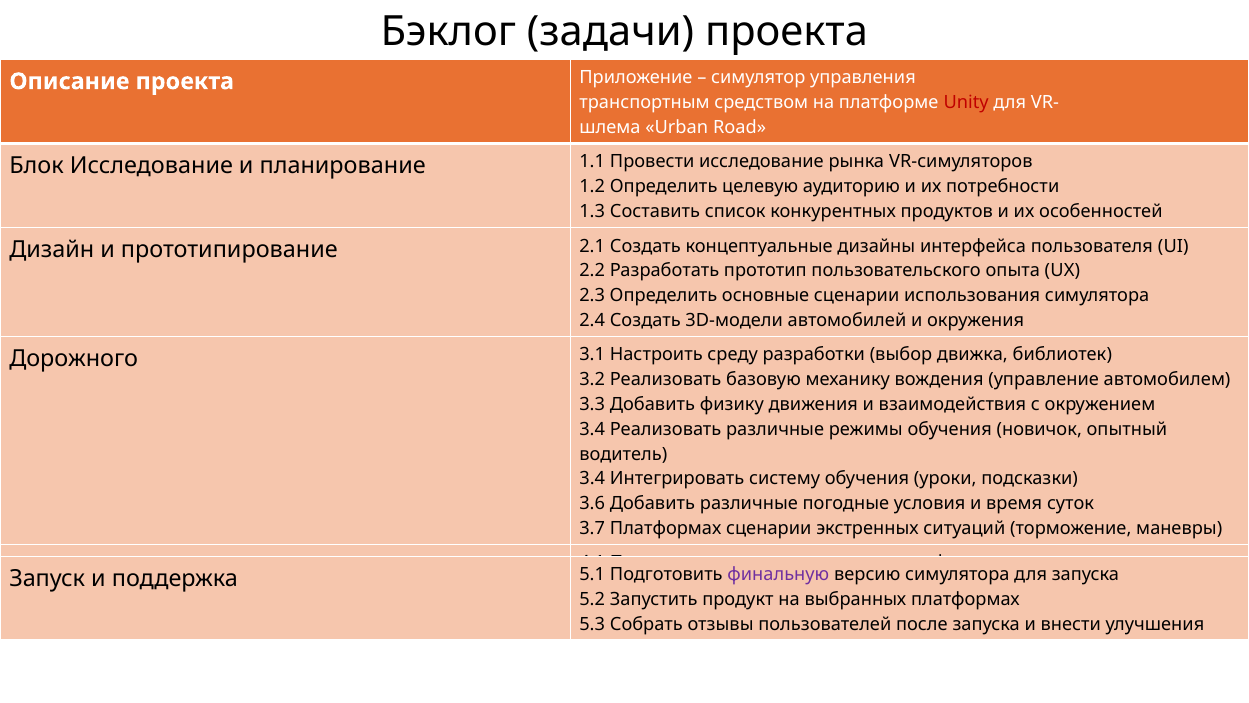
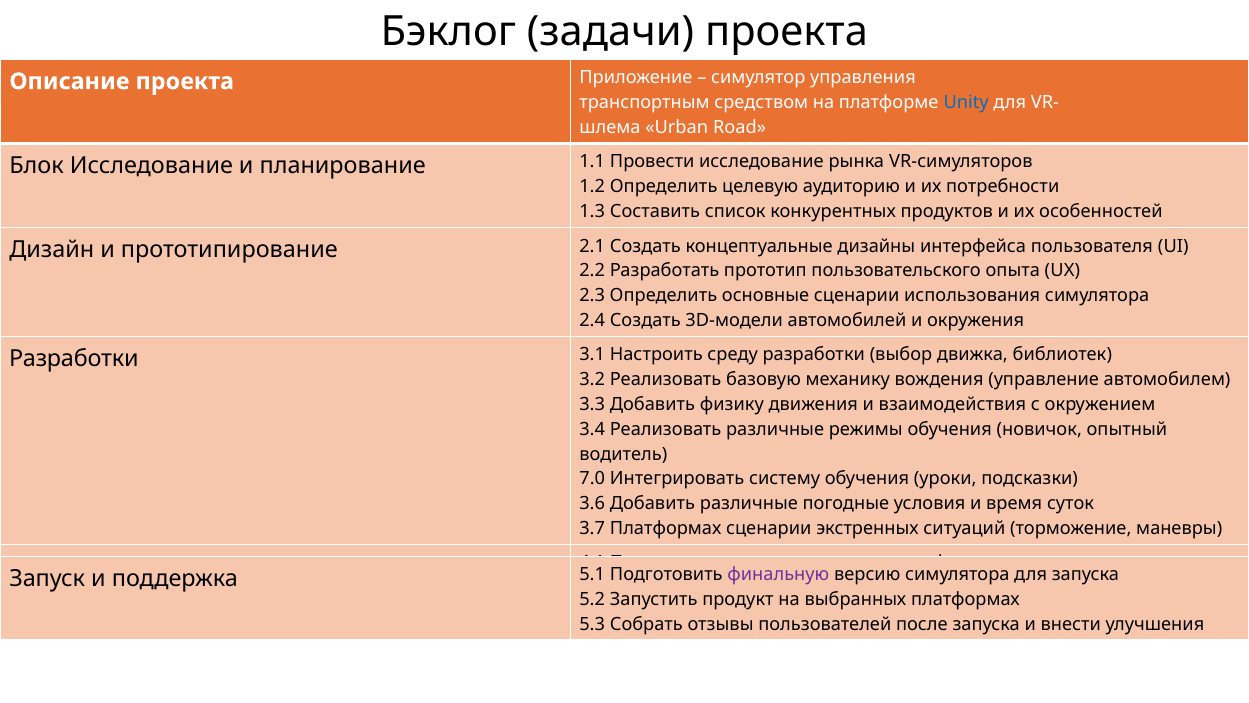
Unity colour: red -> blue (966, 102)
Дорожного: Дорожного -> Разработки (74, 358)
3.4: 3.4 -> 7.0 (592, 479)
